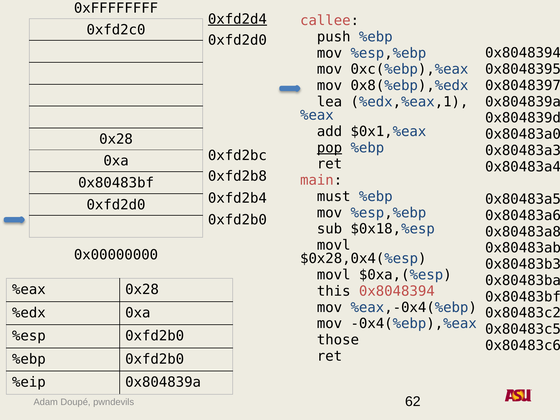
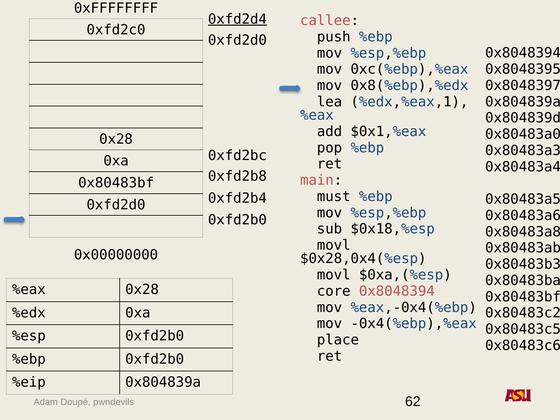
pop underline: present -> none (330, 148)
this: this -> core (334, 291)
those: those -> place (338, 340)
